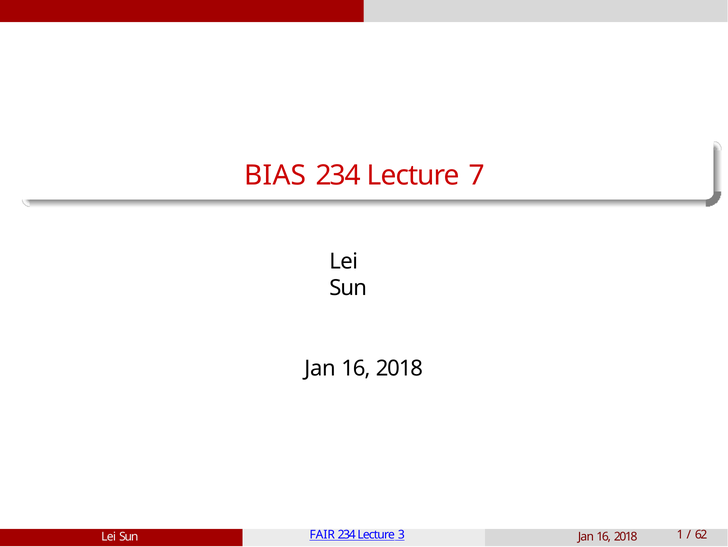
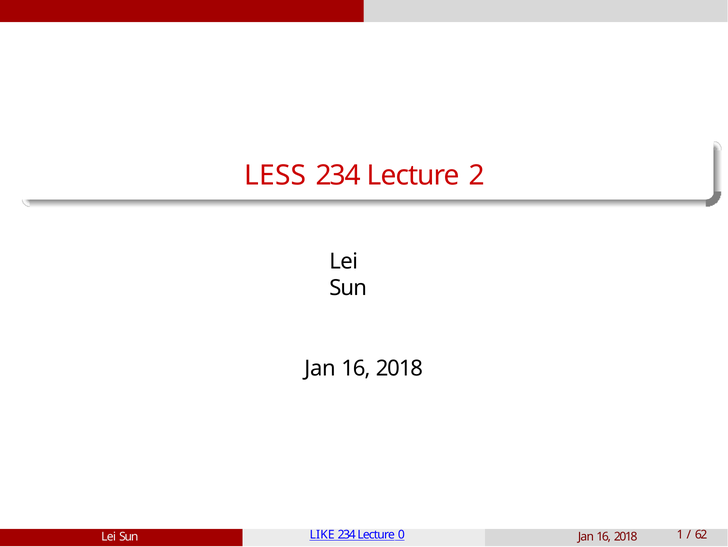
BIAS: BIAS -> LESS (275, 175)
7: 7 -> 2 (477, 175)
FAIR: FAIR -> LIKE (322, 534)
3: 3 -> 0 (401, 534)
